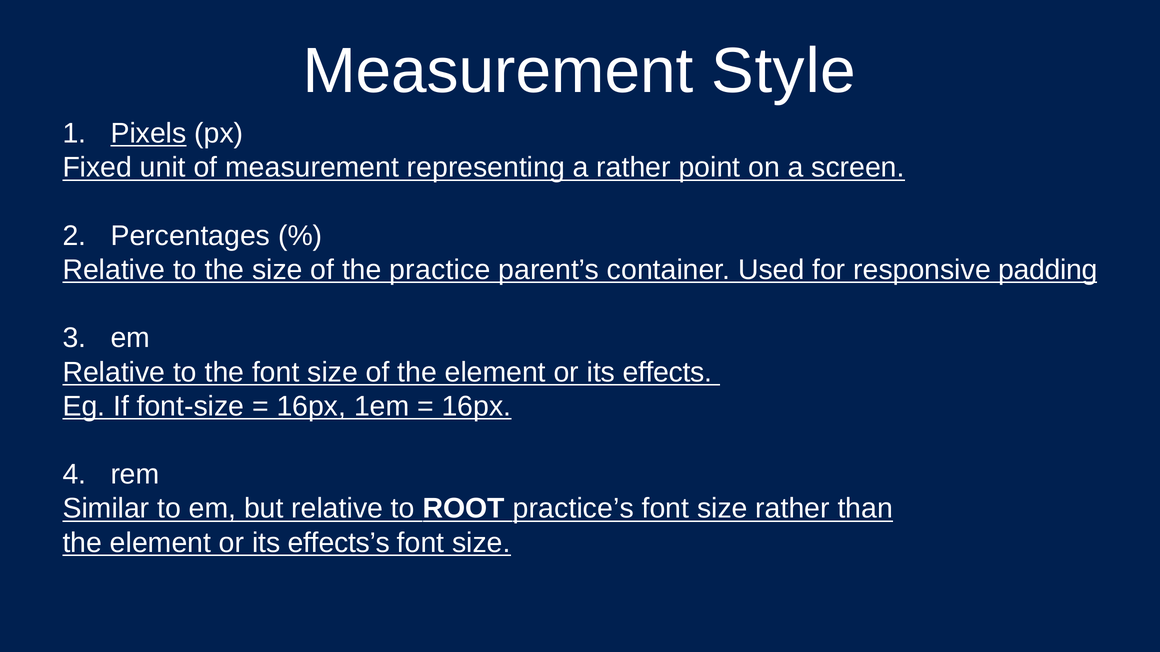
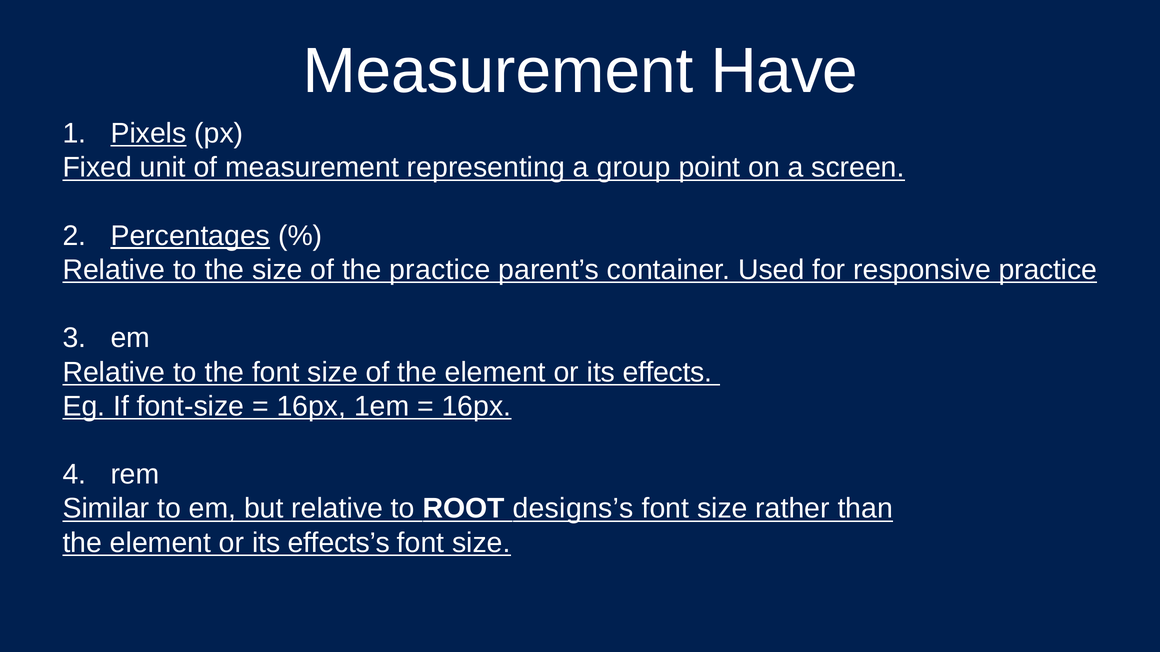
Style: Style -> Have (784, 71)
a rather: rather -> group (633, 168)
Percentages underline: none -> present (190, 236)
responsive padding: padding -> practice (1048, 270)
practice’s: practice’s -> designs’s (573, 509)
